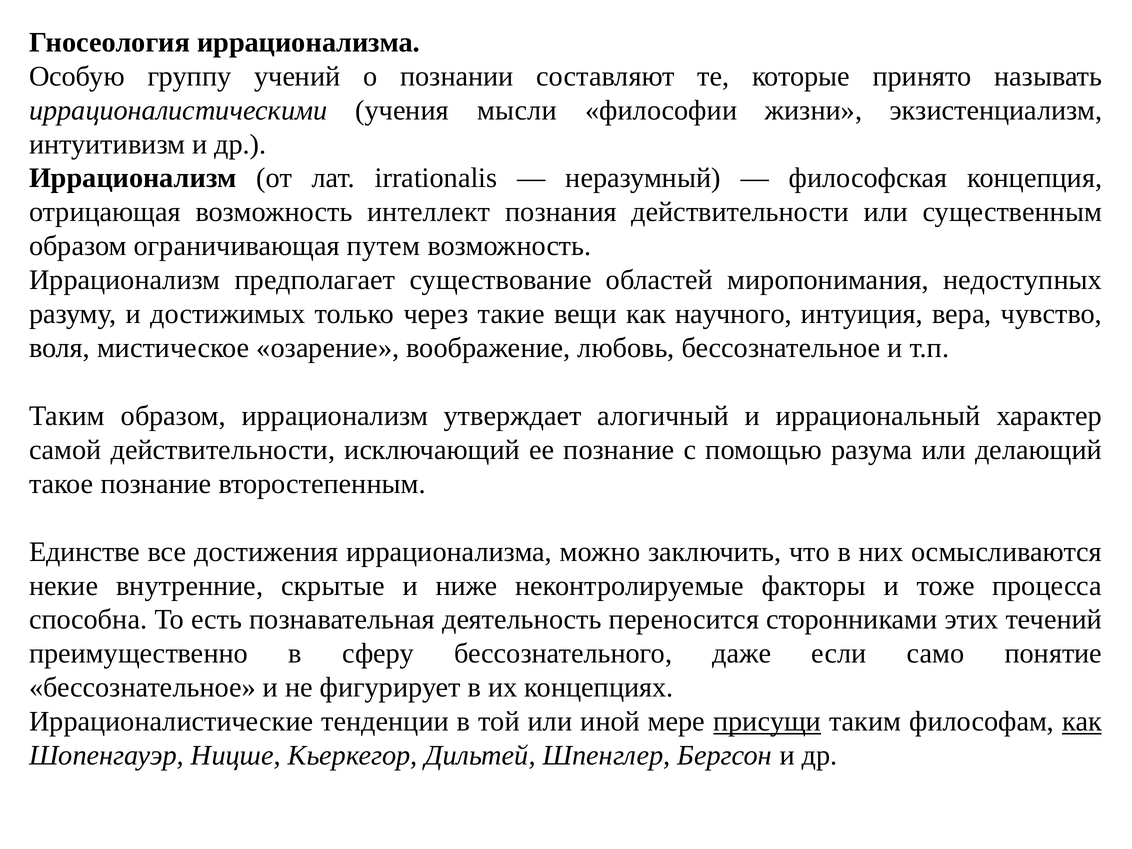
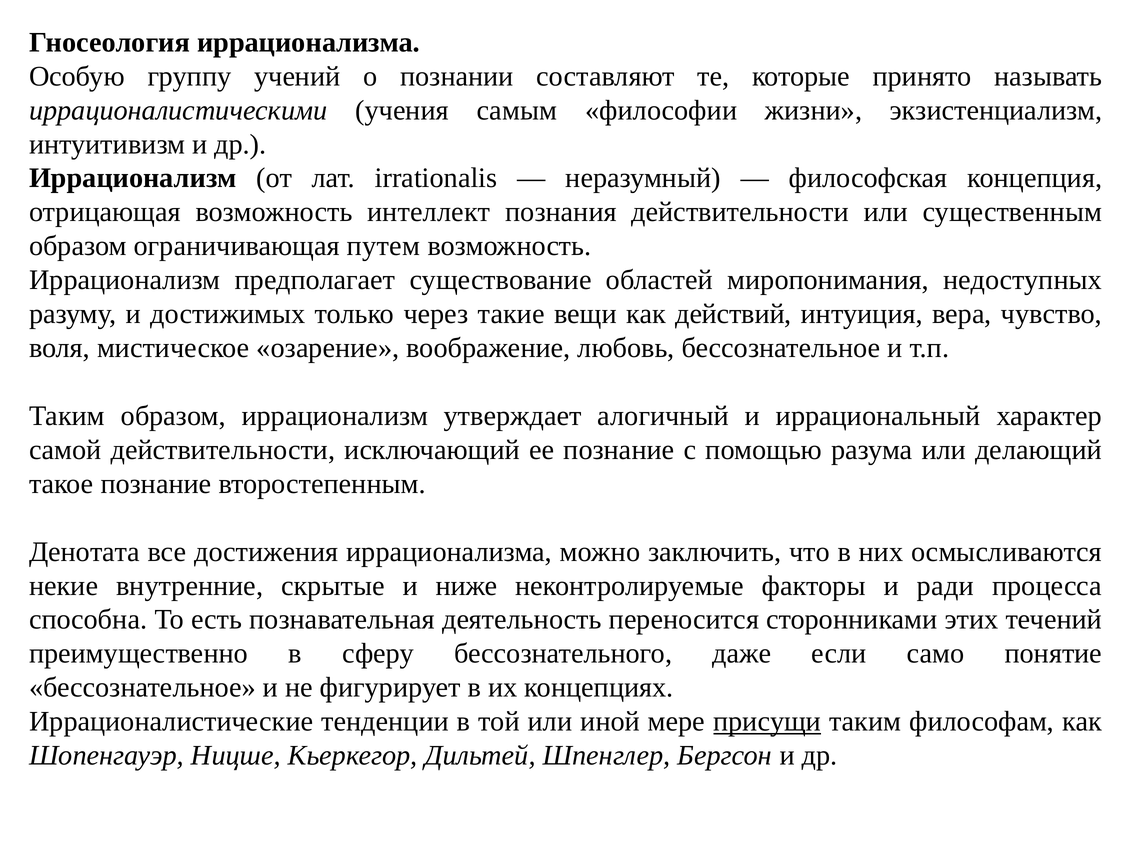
мысли: мысли -> самым (517, 110)
научного: научного -> действий (733, 314)
Единстве: Единстве -> Денотата (84, 552)
тоже: тоже -> ради (945, 586)
как underline: present -> none (1082, 722)
